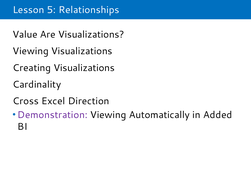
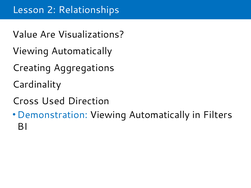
5: 5 -> 2 (51, 10)
Visualizations: Visualizations -> Automatically (82, 51)
Creating Visualizations: Visualizations -> Aggregations (84, 68)
Excel: Excel -> Used (53, 101)
Demonstration colour: purple -> blue (52, 115)
Added: Added -> Filters (218, 115)
